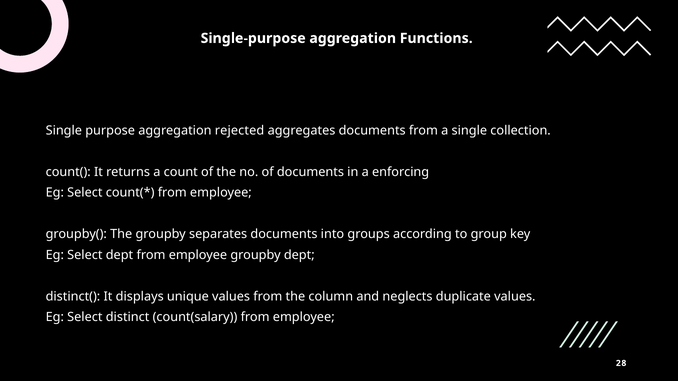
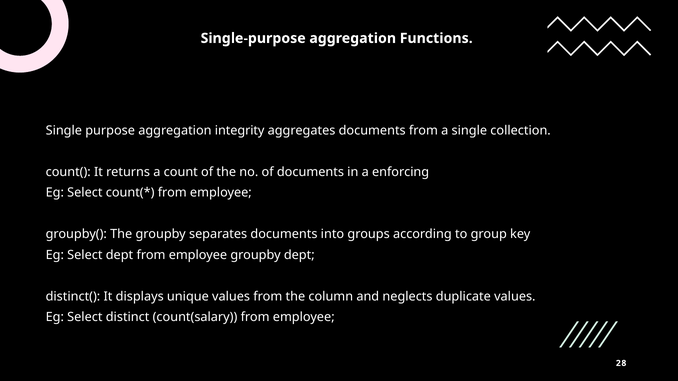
rejected: rejected -> integrity (240, 130)
